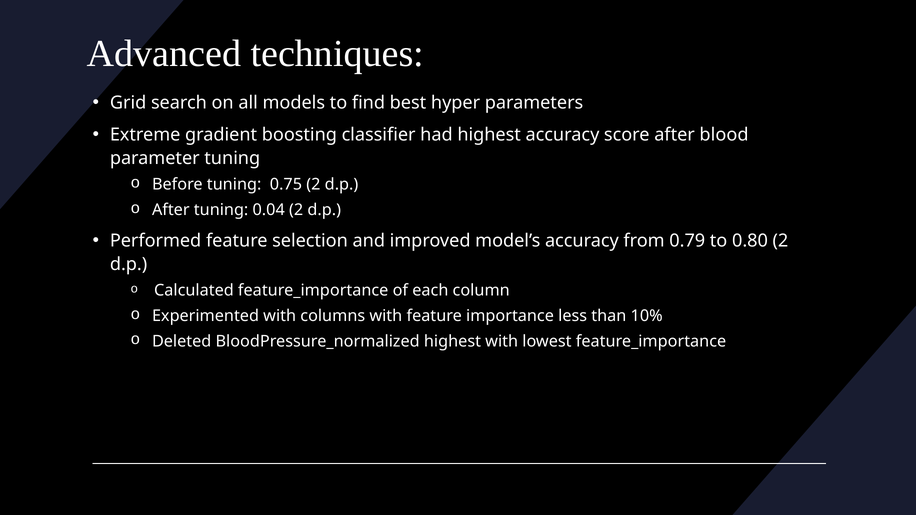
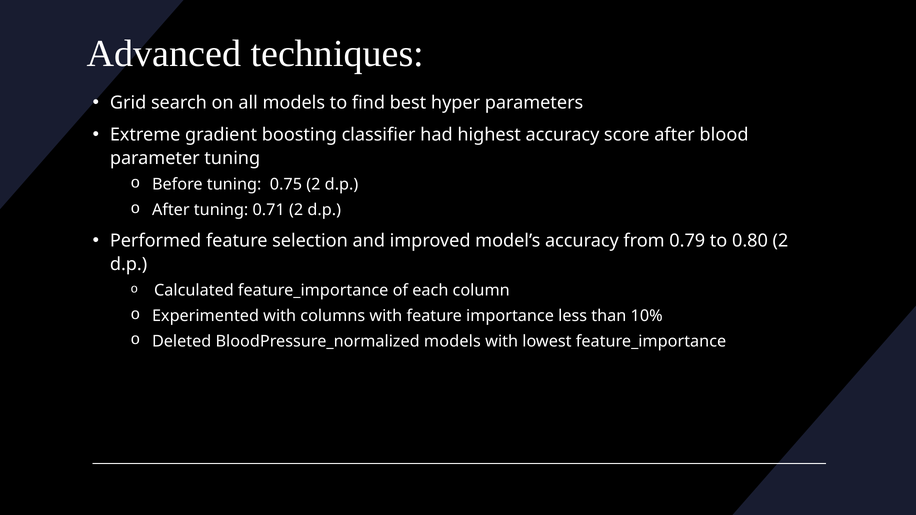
0.04: 0.04 -> 0.71 (269, 210)
BloodPressure_normalized highest: highest -> models (452, 341)
